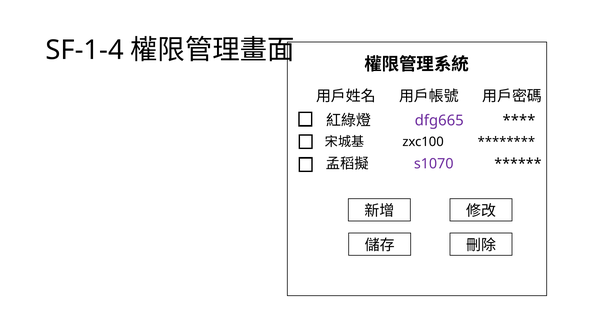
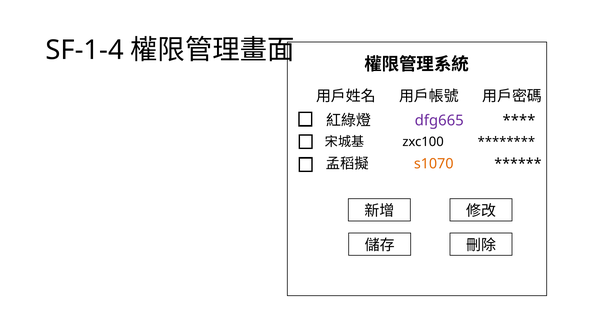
s1070 colour: purple -> orange (434, 164)
